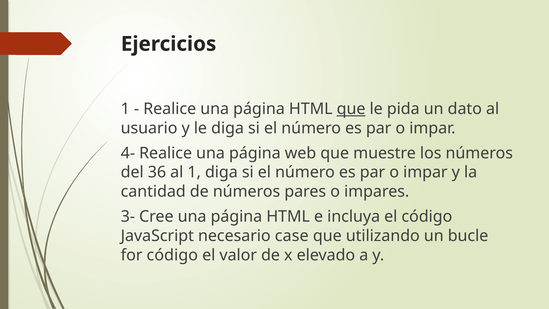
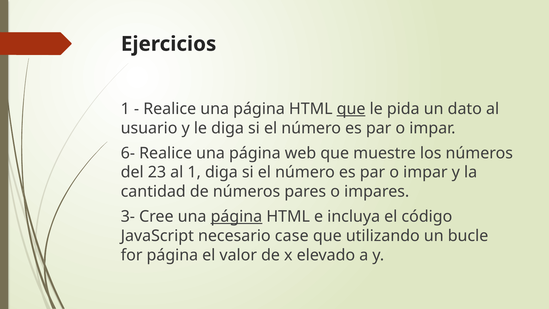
4-: 4- -> 6- (128, 153)
36: 36 -> 23 (157, 172)
página underline: none -> present (236, 216)
for código: código -> página (172, 255)
